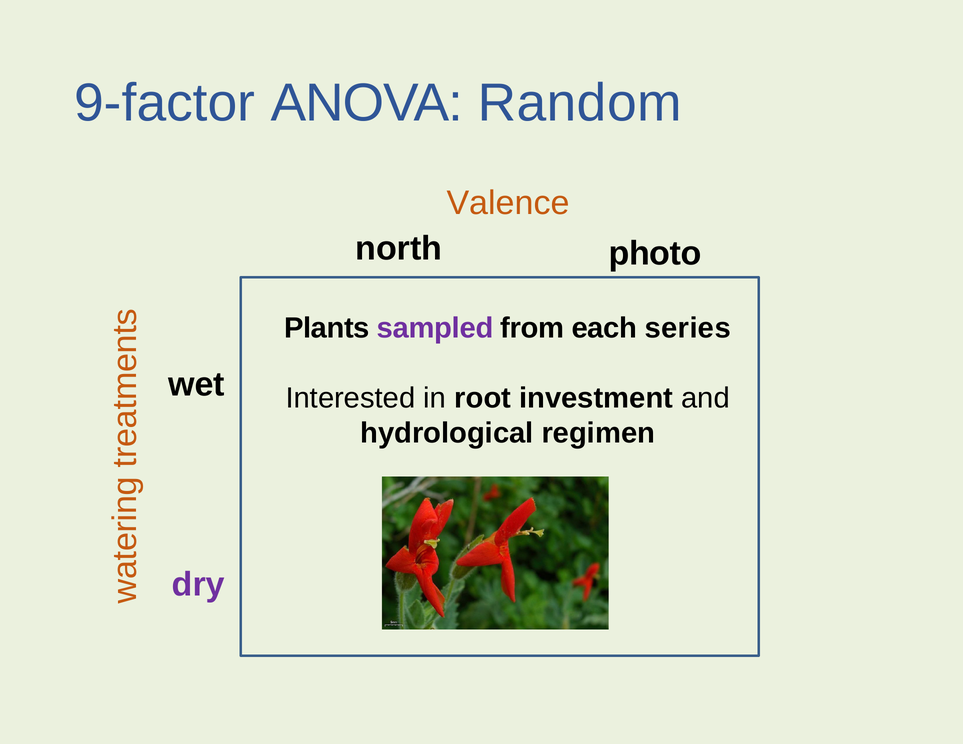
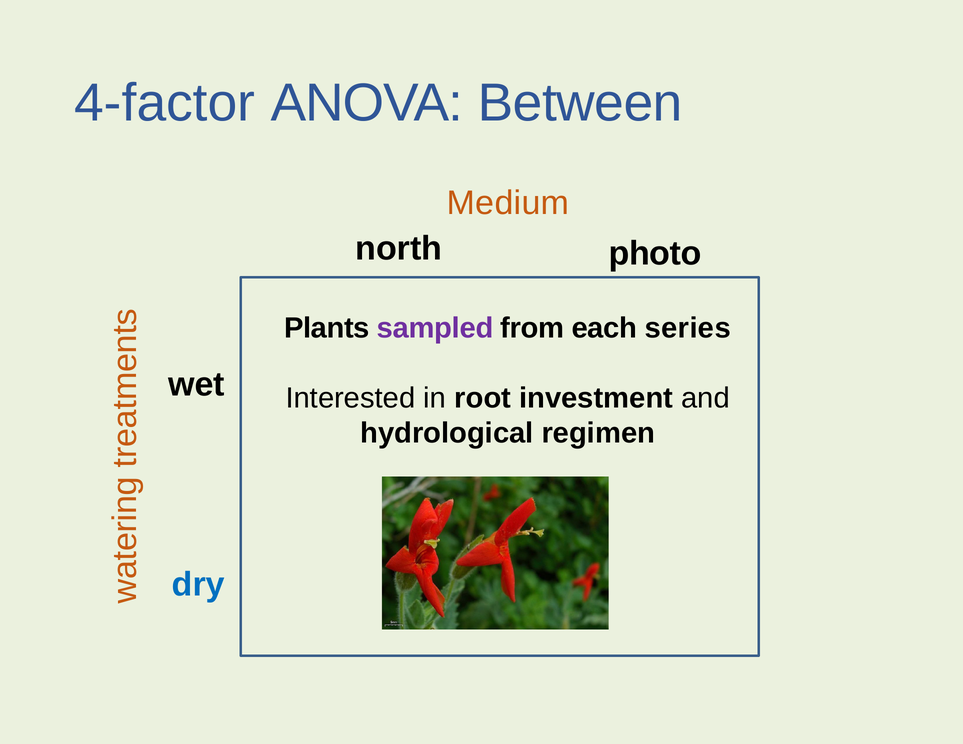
9-factor: 9-factor -> 4-factor (165, 103)
Random: Random -> Between (580, 103)
Valence: Valence -> Medium (508, 203)
dry colour: purple -> blue (198, 585)
